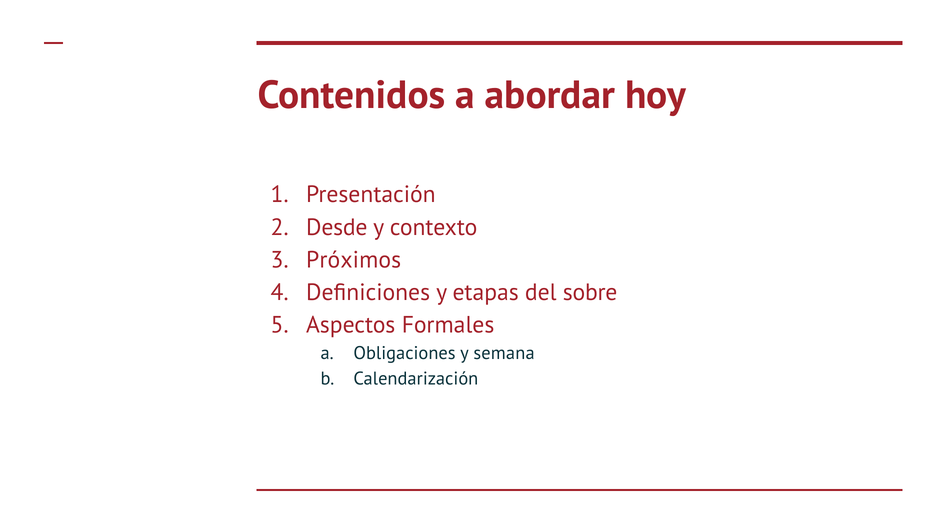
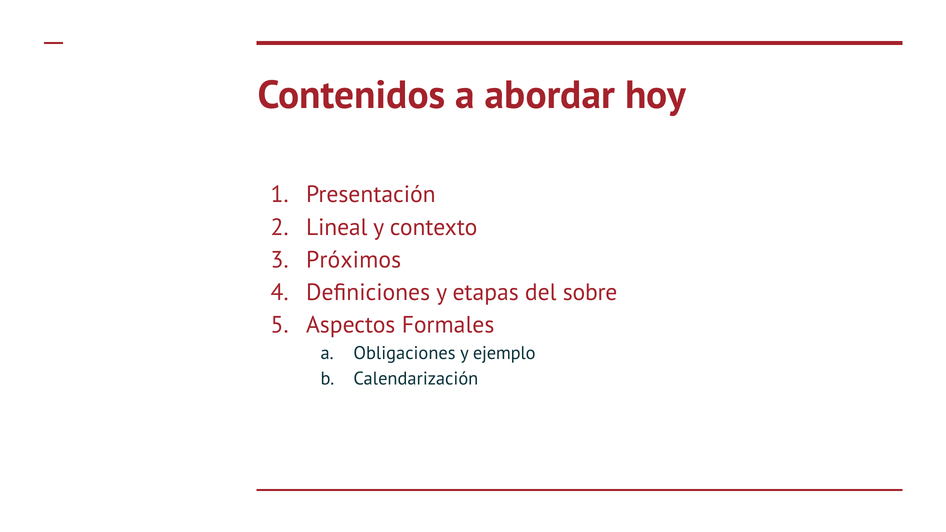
Desde: Desde -> Lineal (337, 227)
semana: semana -> ejemplo (504, 353)
